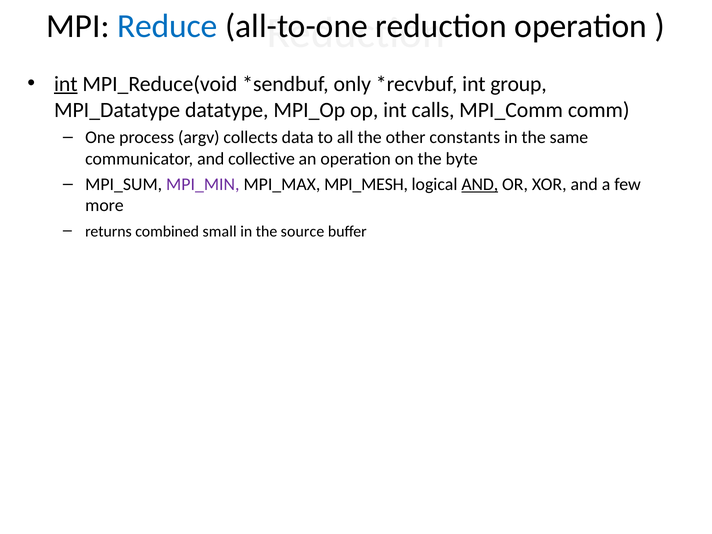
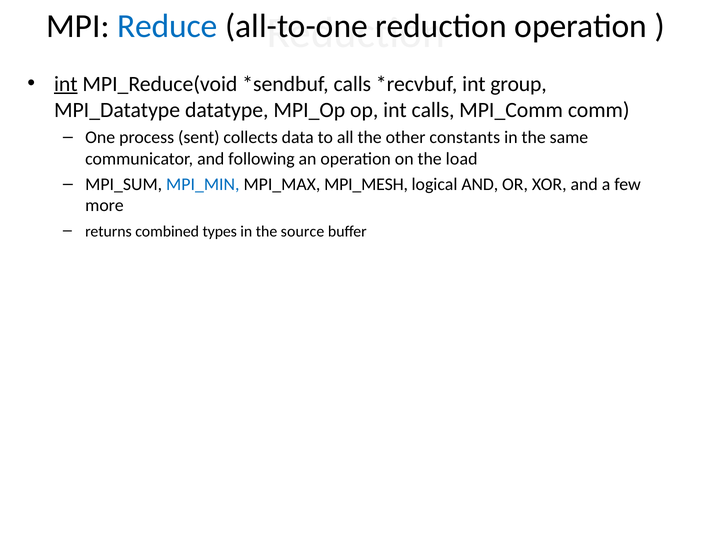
only: only -> calls (352, 84)
argv: argv -> sent (199, 138)
collective: collective -> following (262, 159)
byte: byte -> load (462, 159)
MPI_MIN colour: purple -> blue (203, 184)
AND underline: present -> none (480, 184)
small: small -> types (220, 232)
